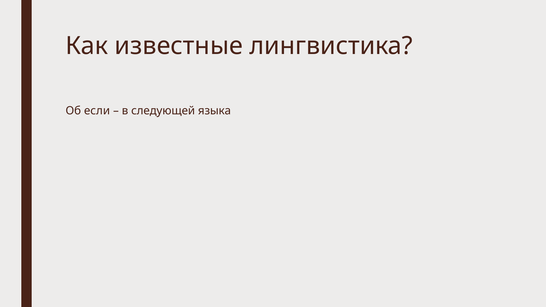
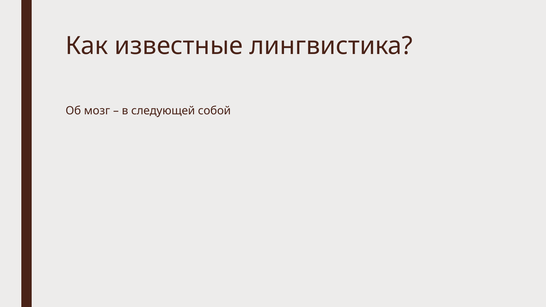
если: если -> мозг (97, 111)
языка: языка -> собой (214, 111)
